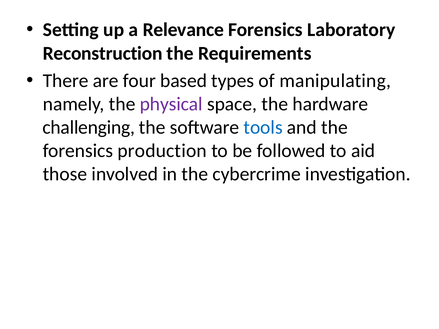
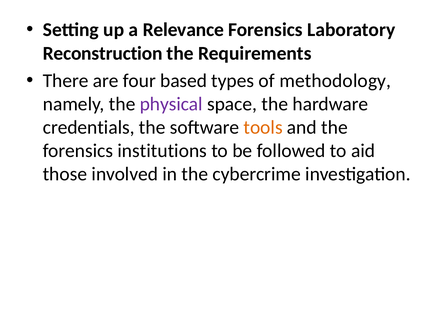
manipulating: manipulating -> methodology (335, 81)
challenging: challenging -> credentials (89, 127)
tools colour: blue -> orange (263, 127)
production: production -> institutions (162, 151)
